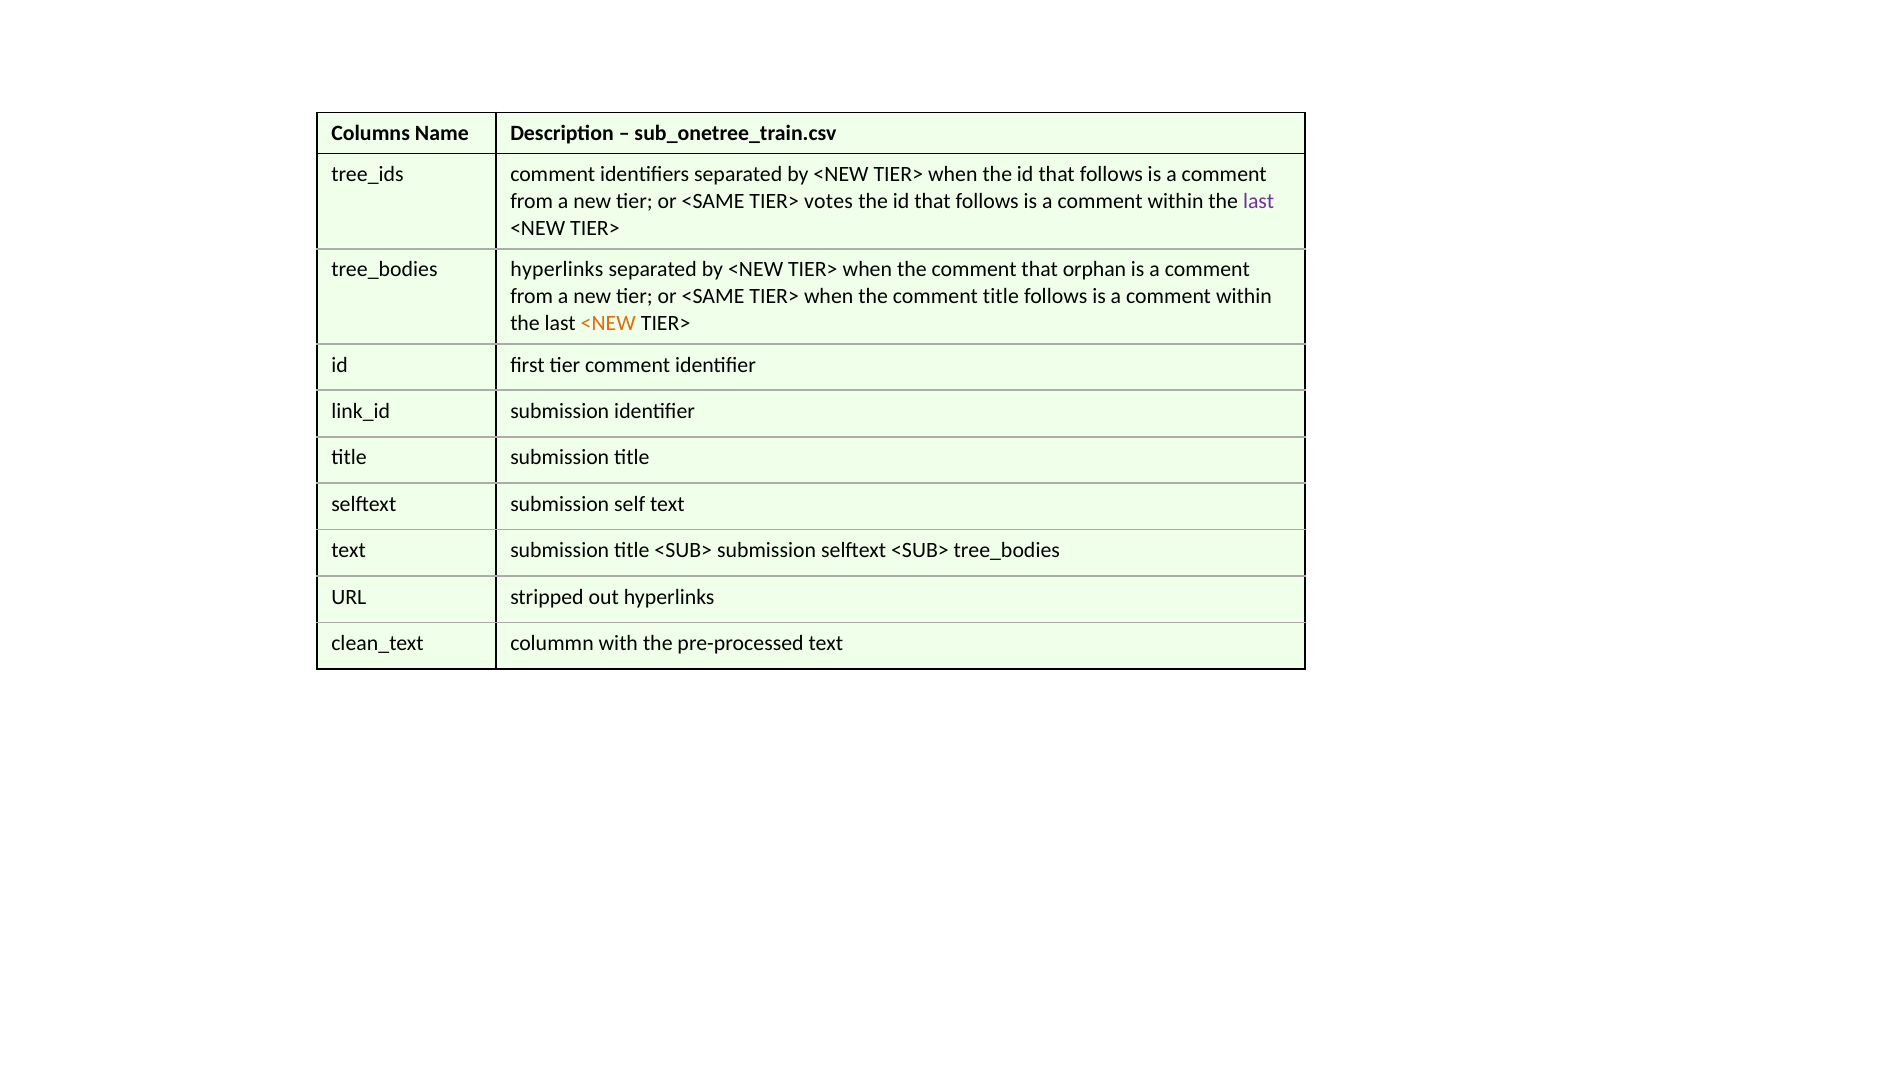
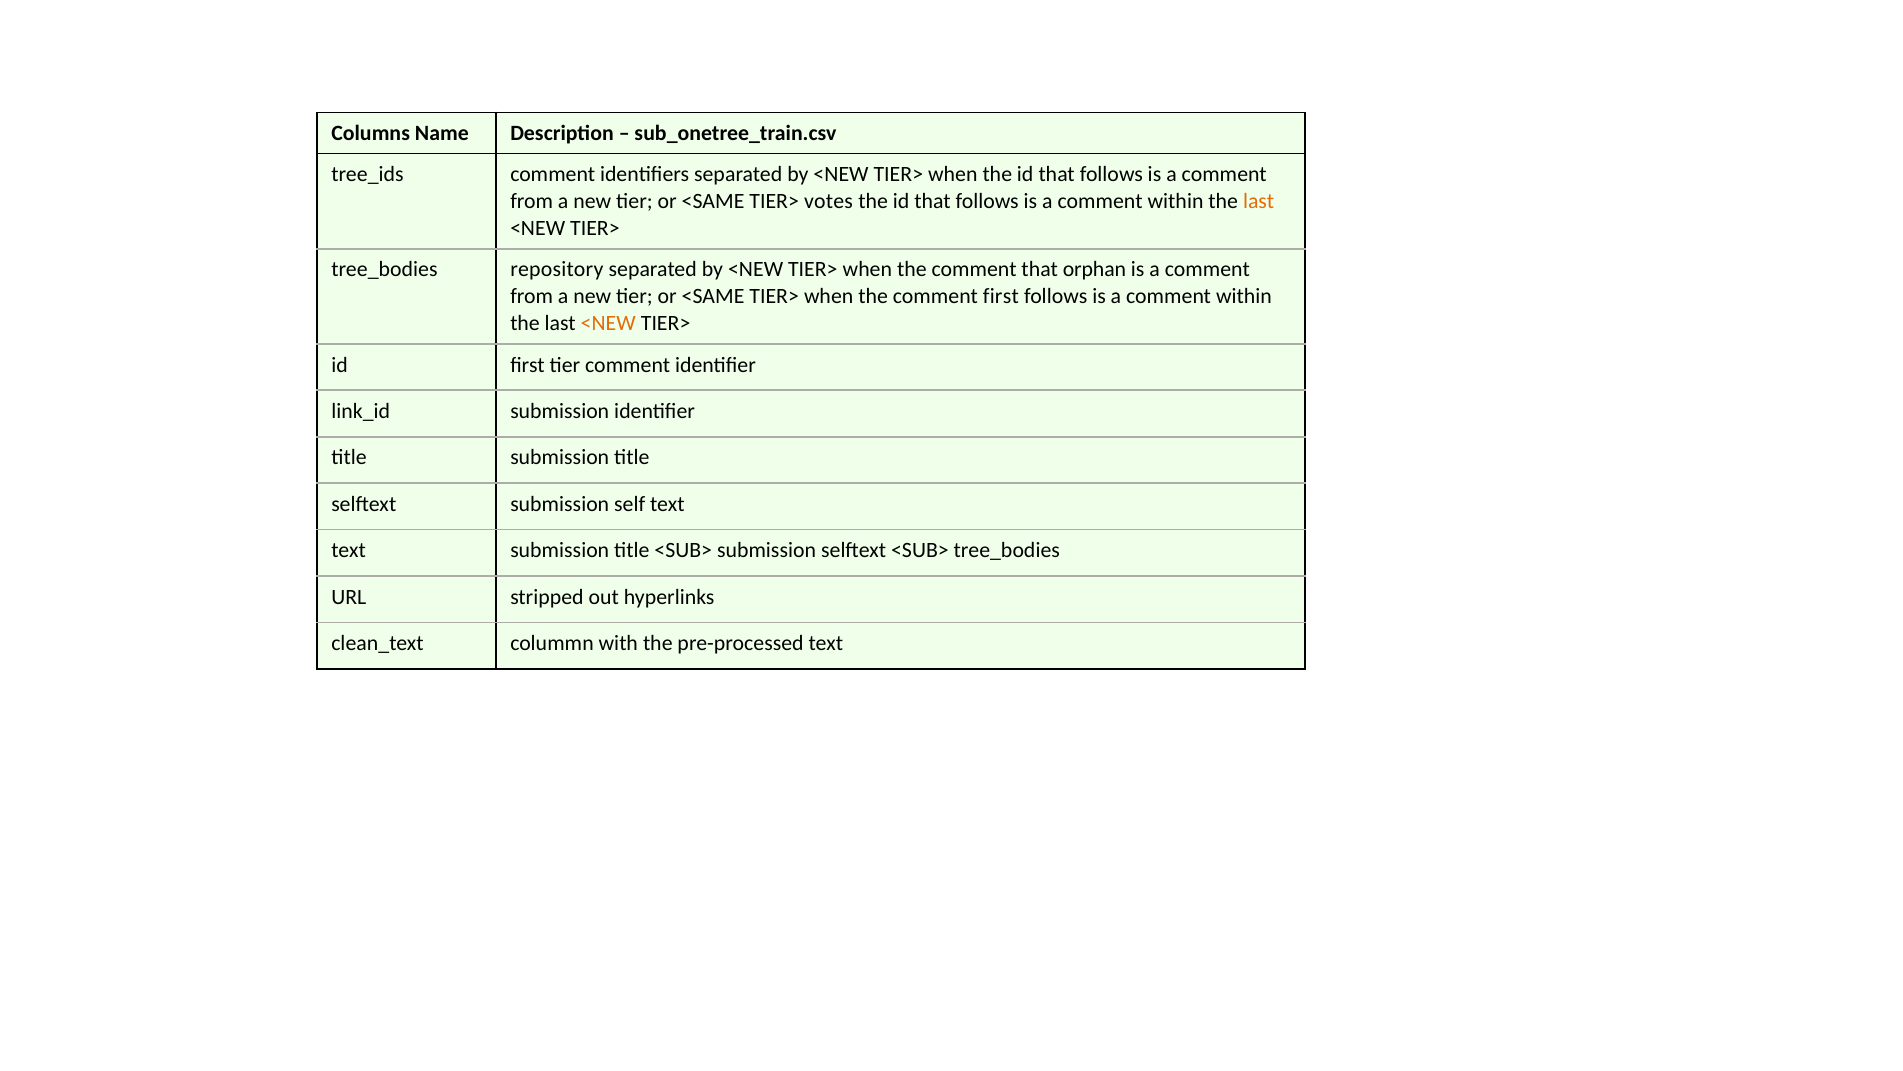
last colour: purple -> orange (1259, 201)
hyperlinks: hyperlinks -> repository (557, 270)
comment title: title -> first (1001, 296)
